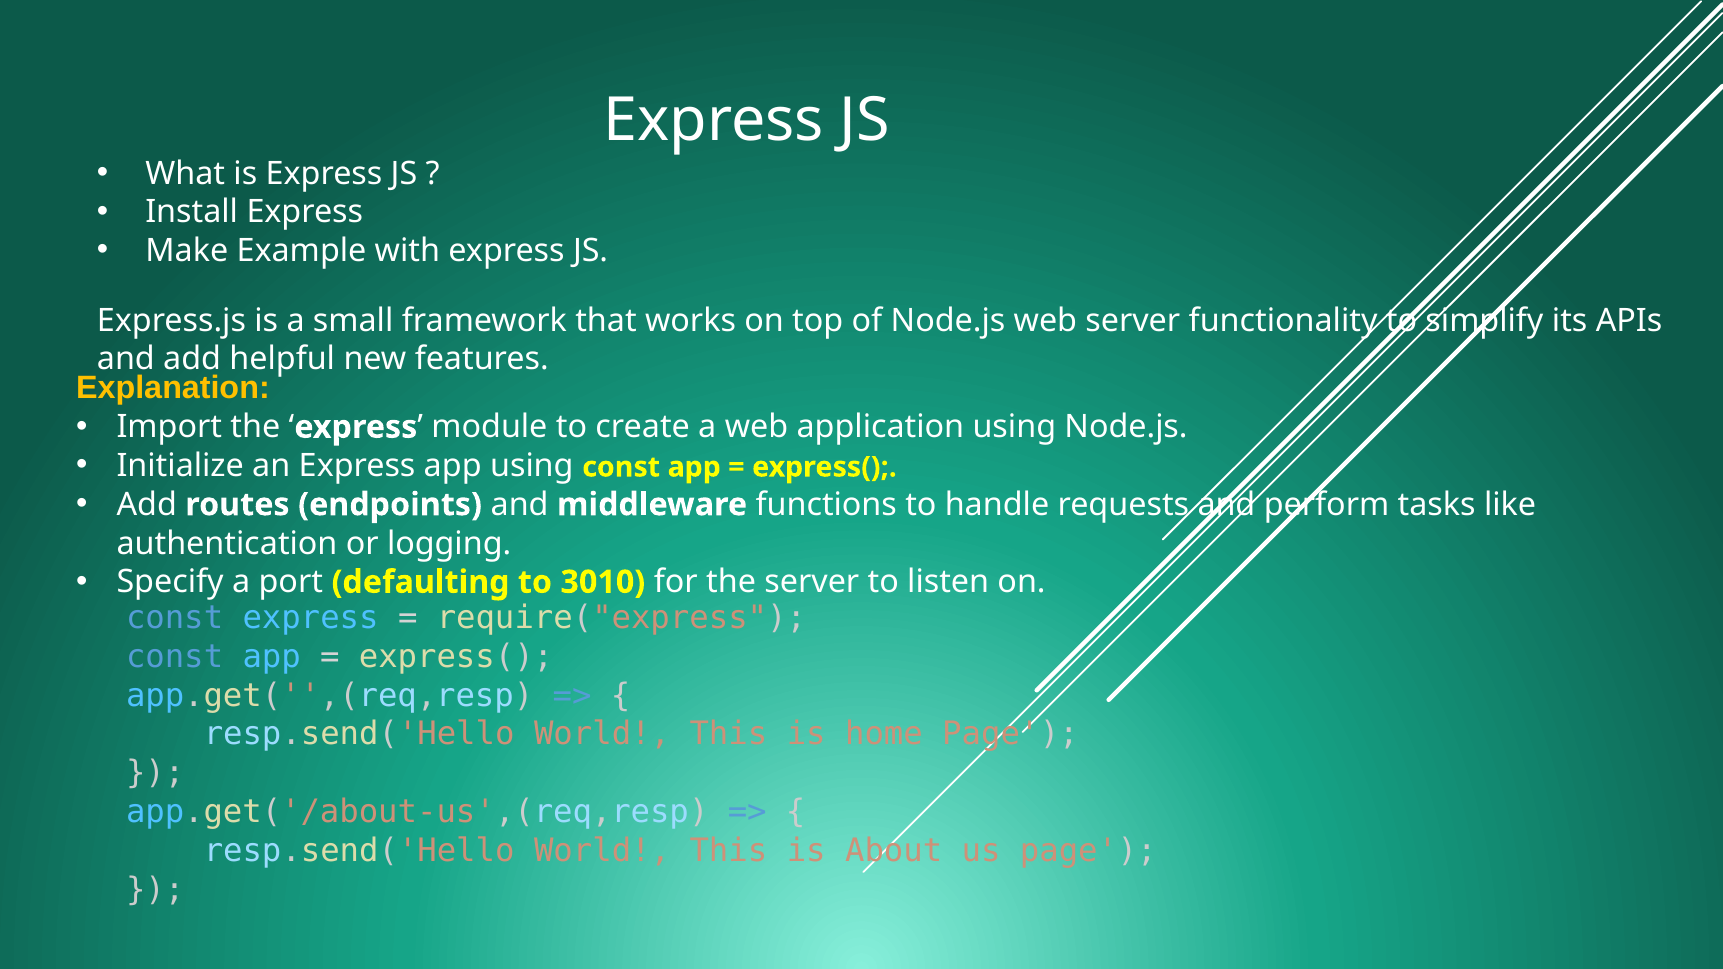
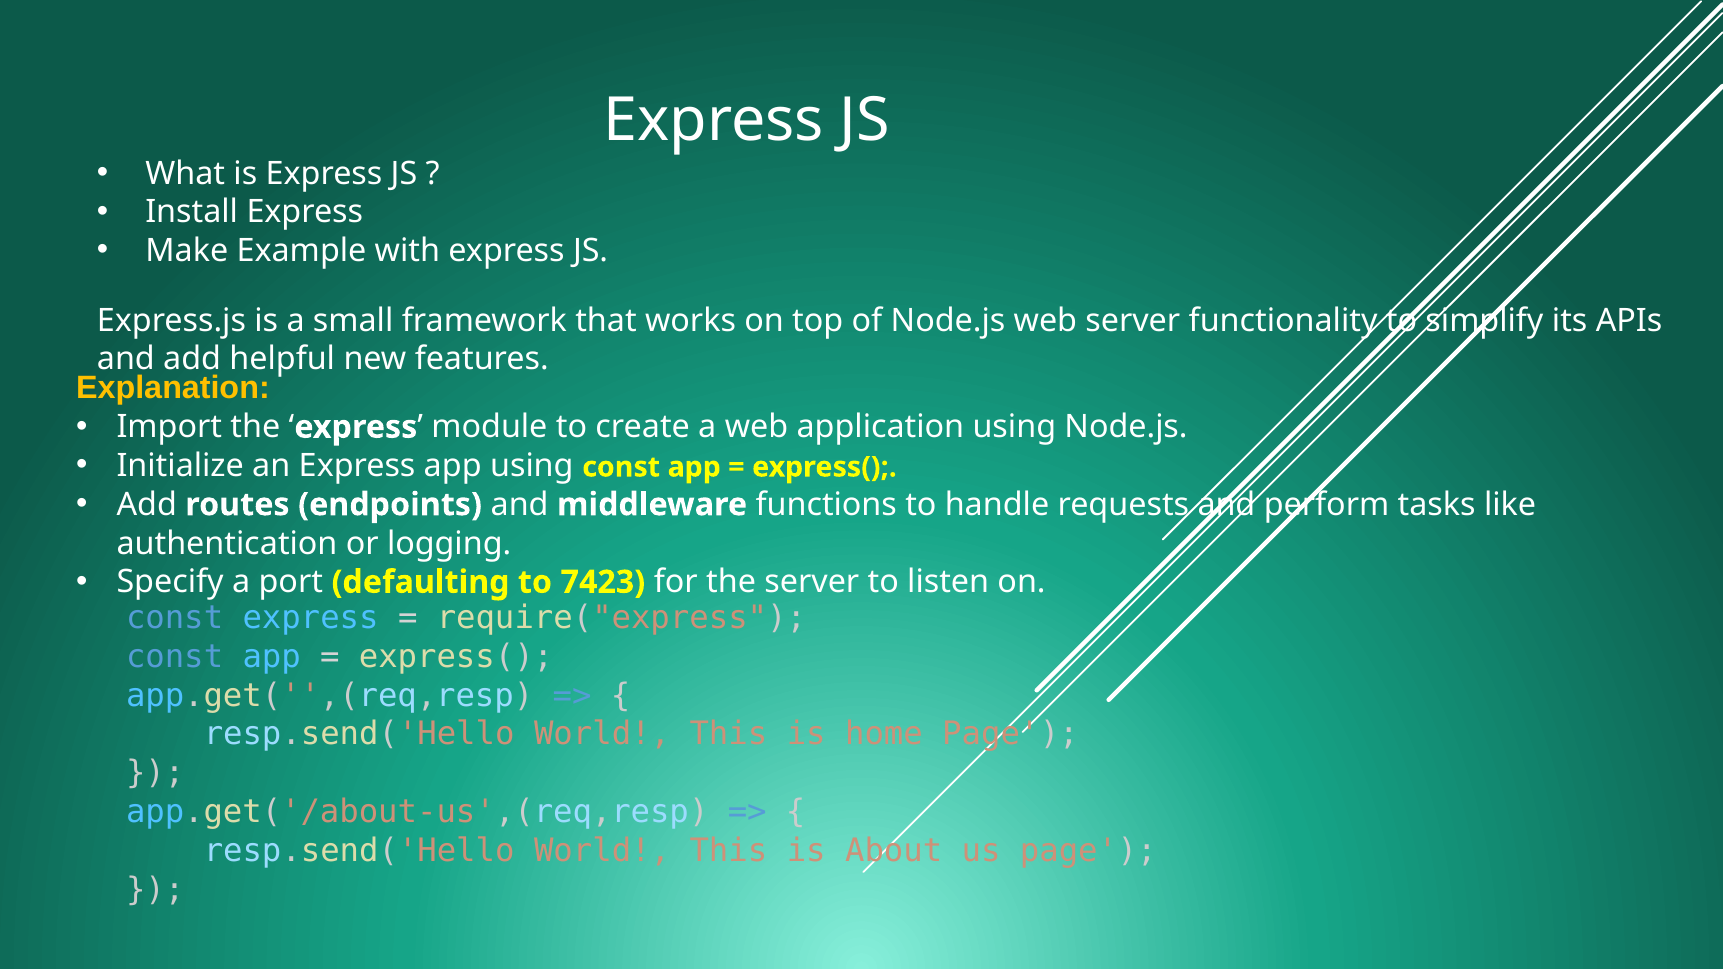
3010: 3010 -> 7423 (603, 582)
